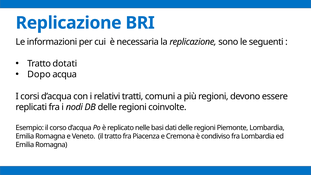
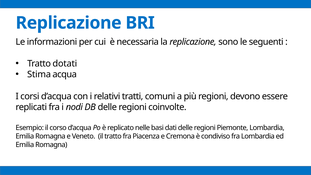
Dopo: Dopo -> Stima (39, 74)
